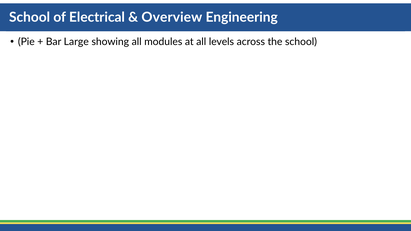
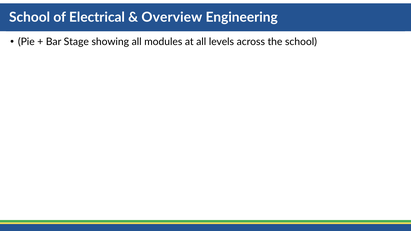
Large: Large -> Stage (76, 42)
